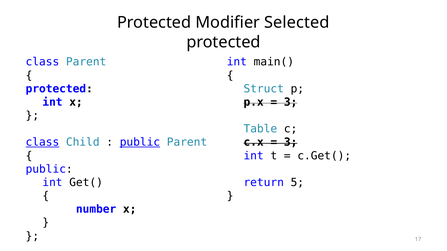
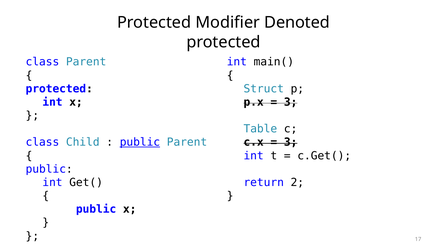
Selected: Selected -> Denoted (297, 23)
class underline: present -> none (42, 143)
5: 5 -> 2 (297, 183)
number: number -> public (96, 210)
